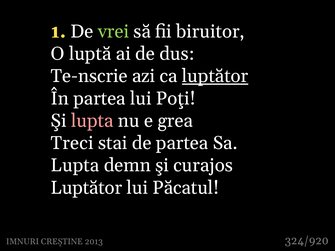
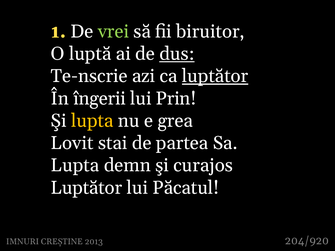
dus underline: none -> present (177, 54)
În partea: partea -> îngerii (100, 99)
Poţi: Poţi -> Prin (176, 99)
lupta colour: pink -> yellow (92, 121)
Treci: Treci -> Lovit (72, 143)
324/920: 324/920 -> 204/920 (307, 241)
